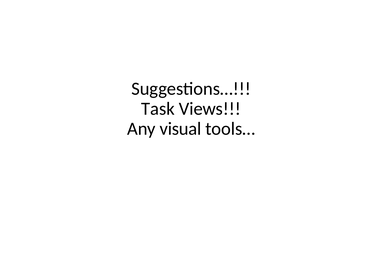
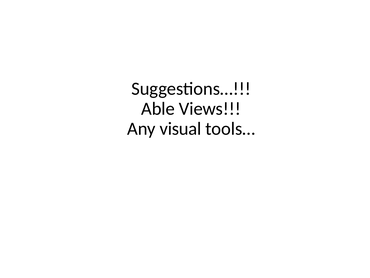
Task: Task -> Able (158, 108)
